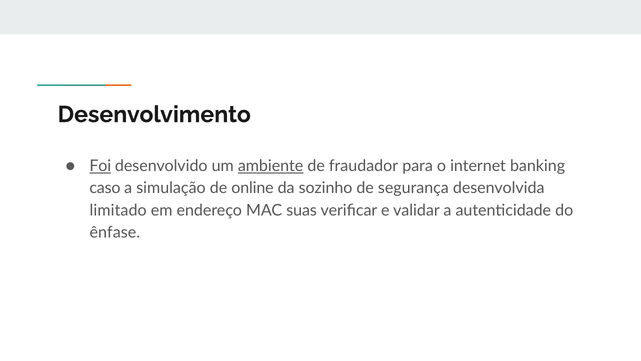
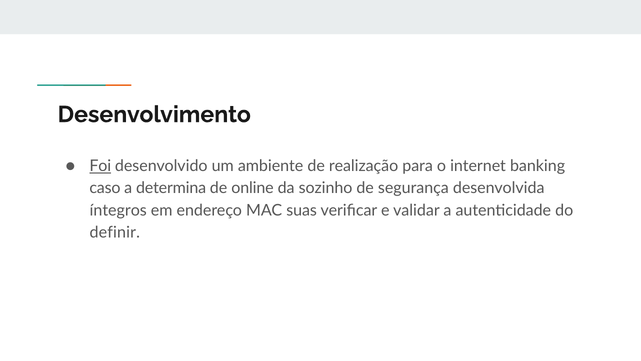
ambiente underline: present -> none (271, 166)
fraudador: fraudador -> realização (364, 166)
simulação: simulação -> determina (171, 188)
limitado: limitado -> íntegros (118, 210)
ênfase: ênfase -> definir (115, 232)
